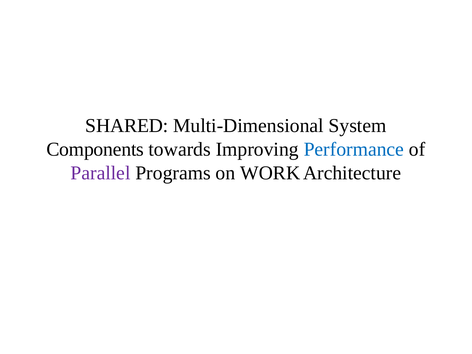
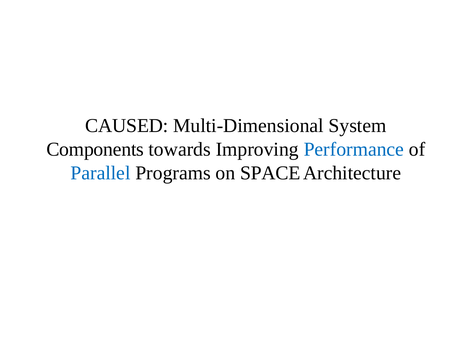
SHARED: SHARED -> CAUSED (127, 126)
Parallel colour: purple -> blue (101, 173)
WORK: WORK -> SPACE (270, 173)
